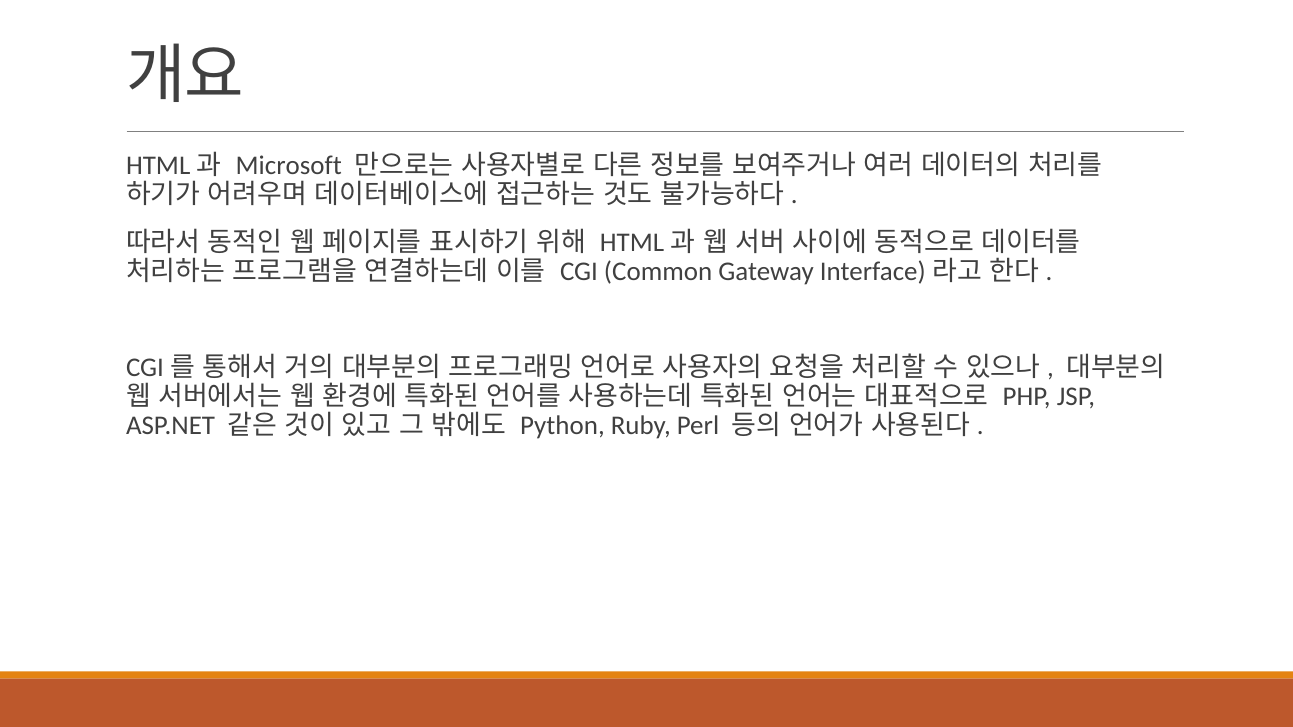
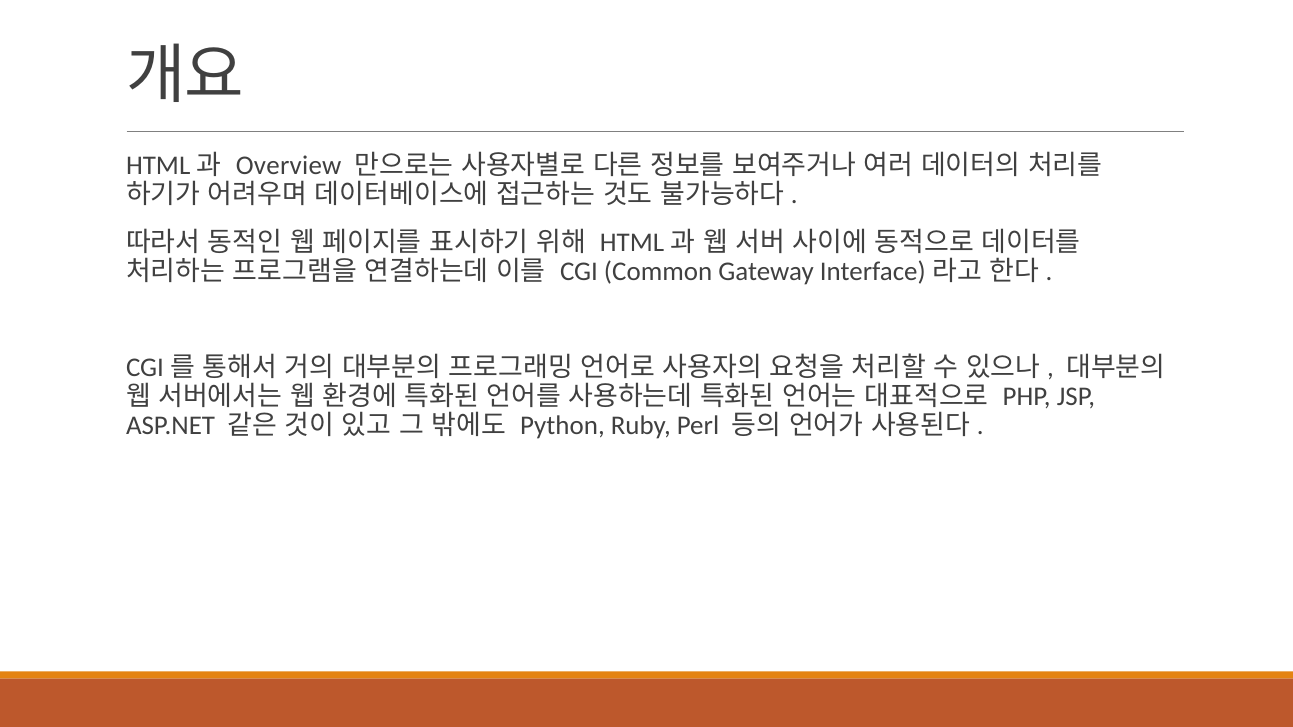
Microsoft: Microsoft -> Overview (289, 166)
